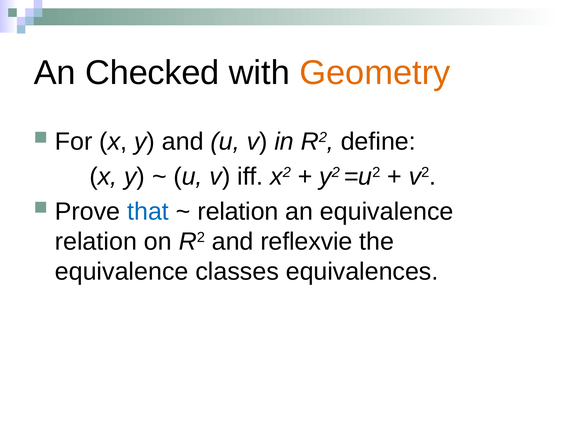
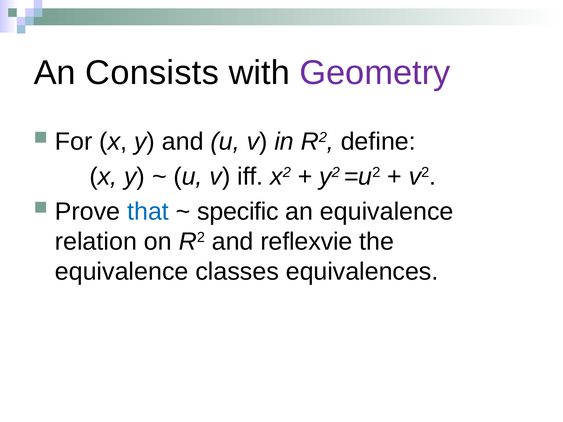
Checked: Checked -> Consists (152, 73)
Geometry colour: orange -> purple (375, 73)
relation: relation -> specific (238, 212)
